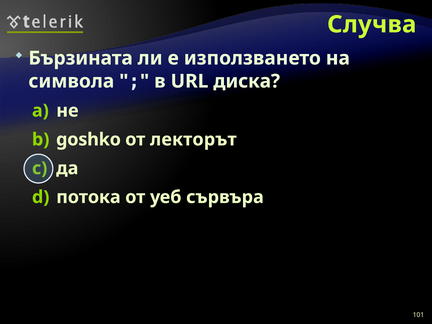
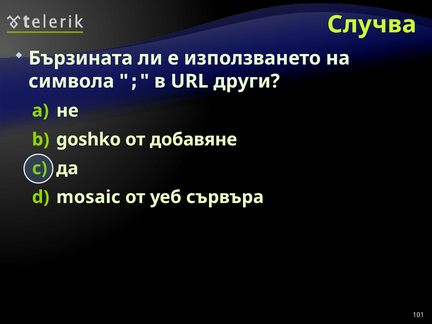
диска: диска -> други (247, 81)
лекторът: лекторът -> добавяне (193, 139)
потока: потока -> mosaic (88, 197)
